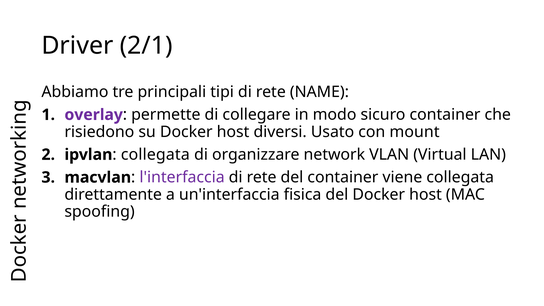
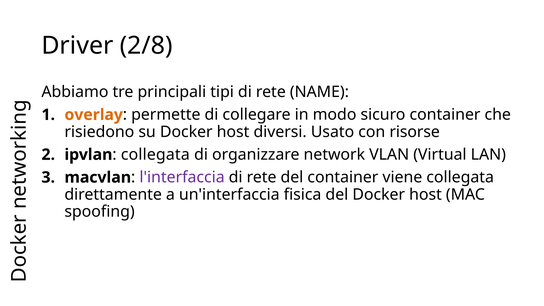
2/1: 2/1 -> 2/8 (146, 46)
overlay colour: purple -> orange (94, 115)
mount: mount -> risorse (415, 132)
